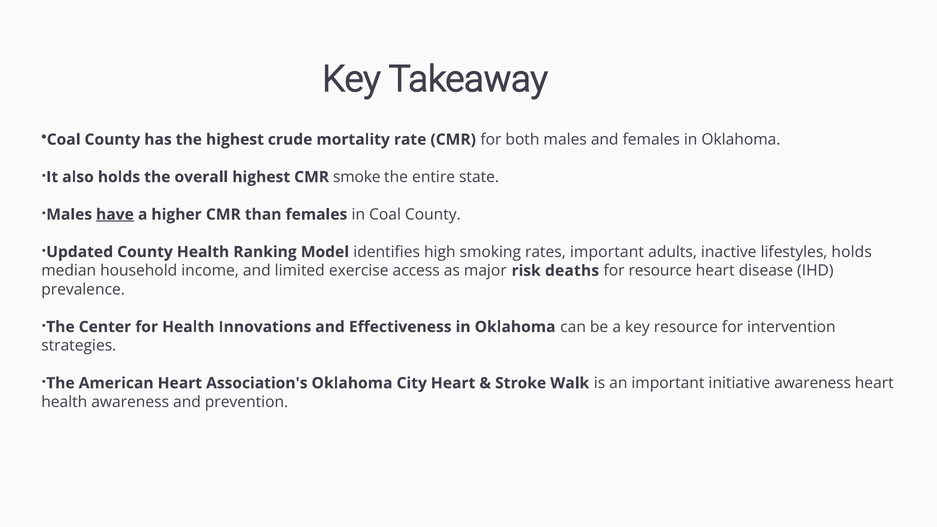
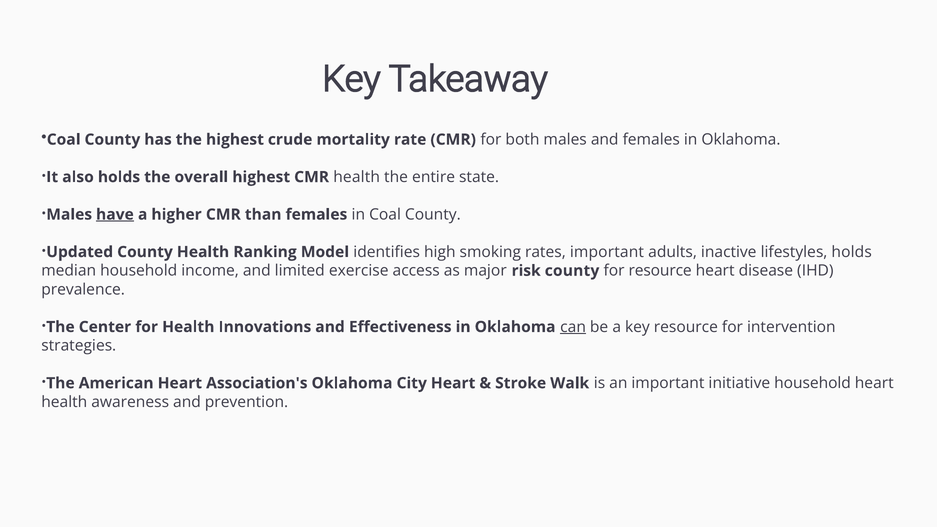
CMR smoke: smoke -> health (357, 177)
risk deaths: deaths -> county (572, 271)
can underline: none -> present (573, 327)
initiative awareness: awareness -> household (813, 383)
